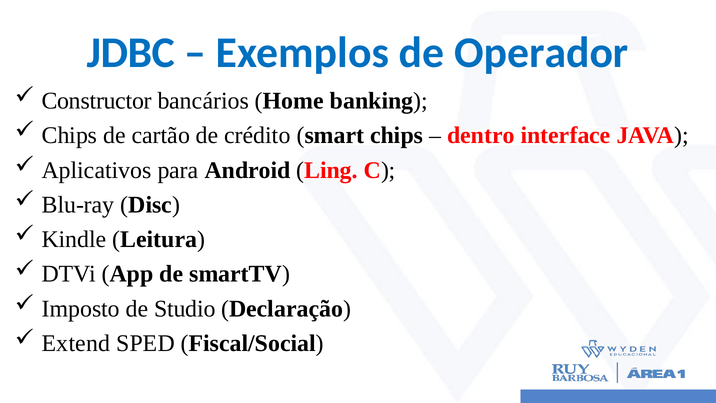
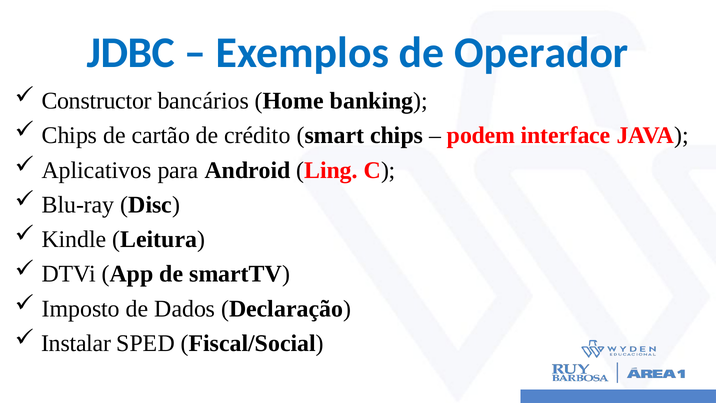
dentro: dentro -> podem (481, 135)
Studio: Studio -> Dados (185, 308)
Extend: Extend -> Instalar (76, 343)
